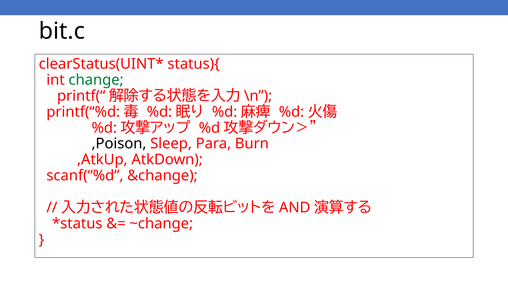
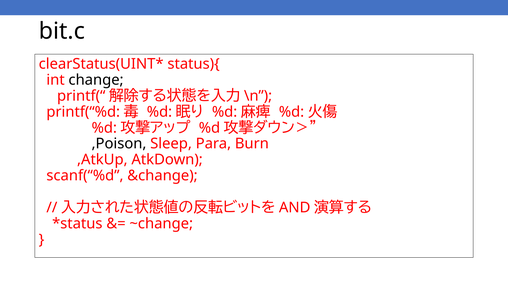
change colour: green -> black (96, 80)
